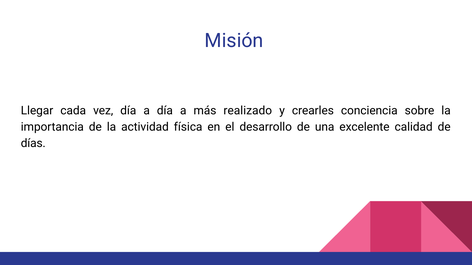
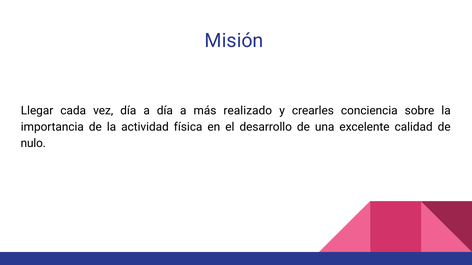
días: días -> nulo (33, 143)
